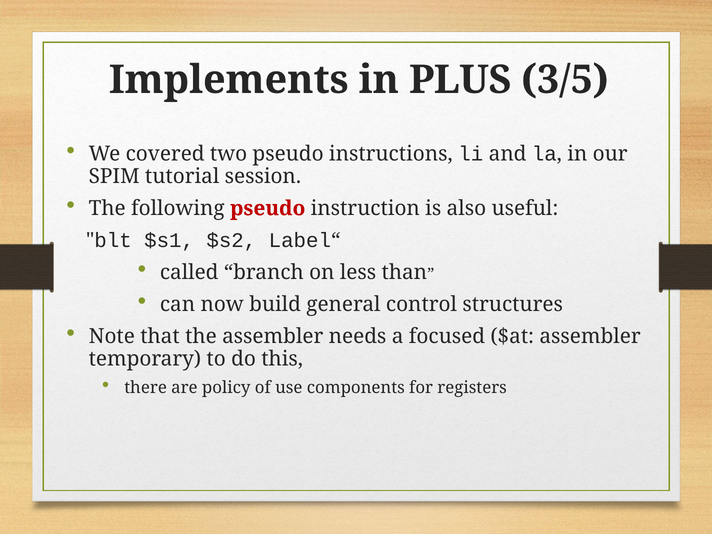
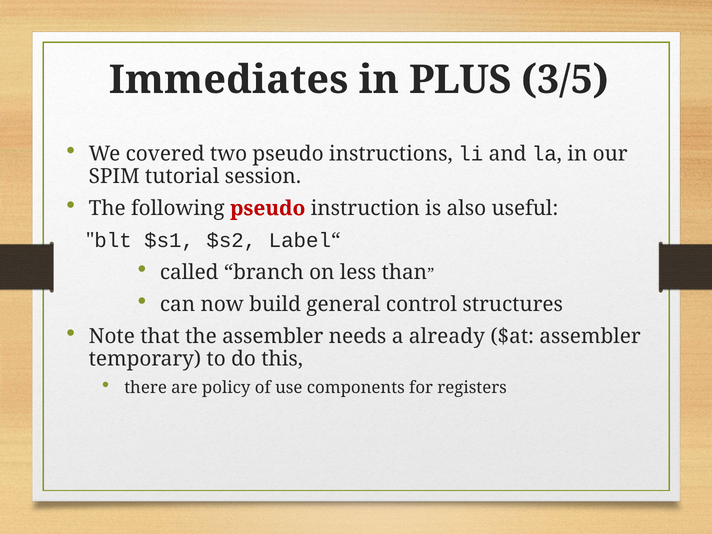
Implements: Implements -> Immediates (229, 80)
focused: focused -> already (447, 336)
